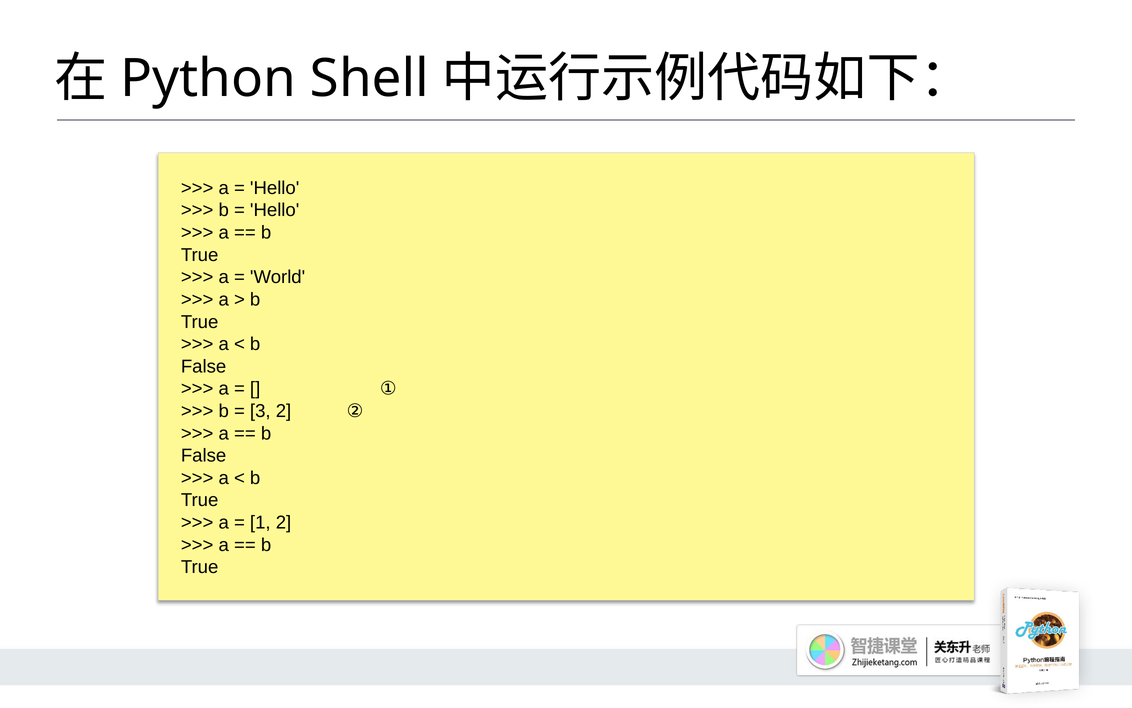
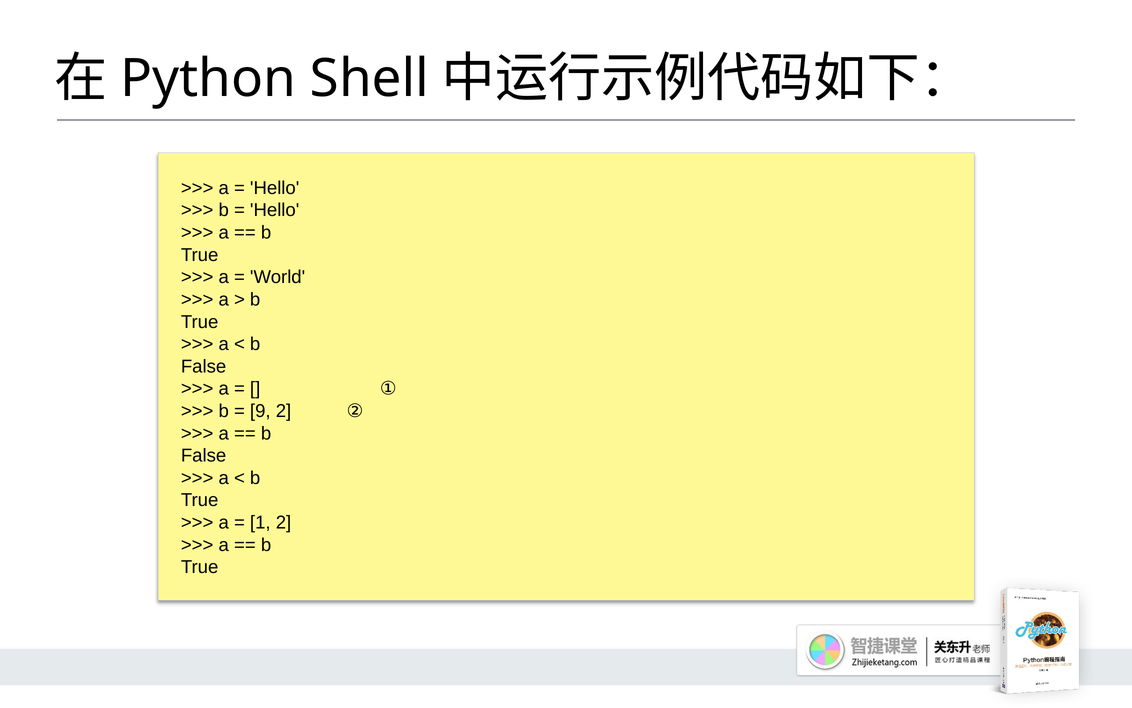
3: 3 -> 9 (260, 411)
